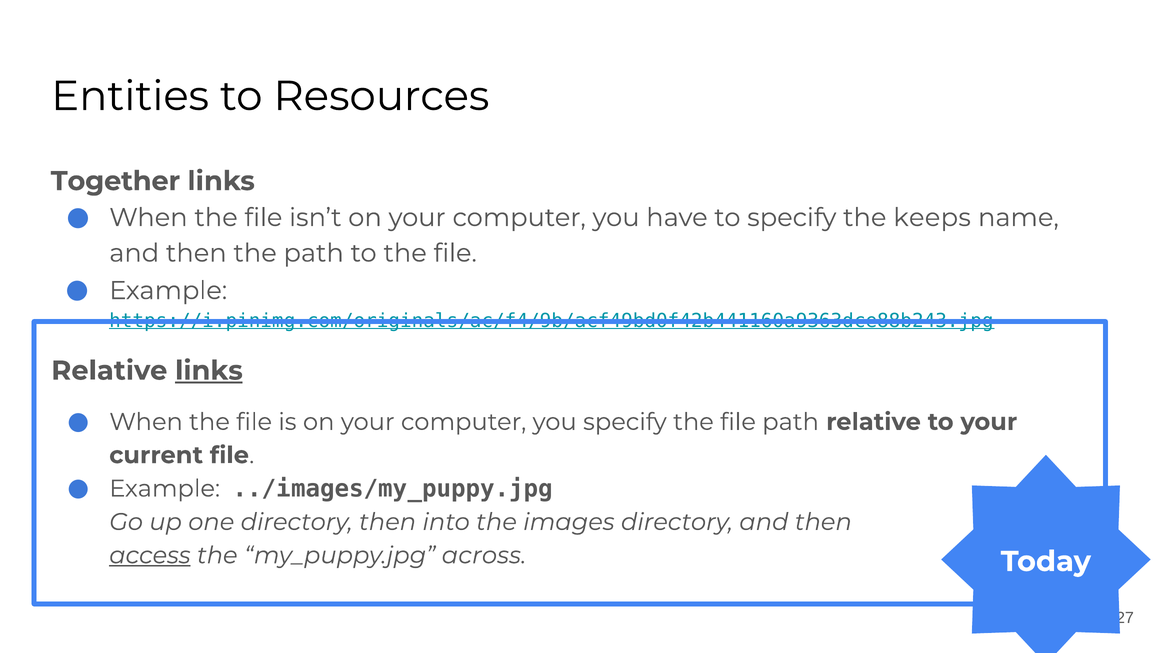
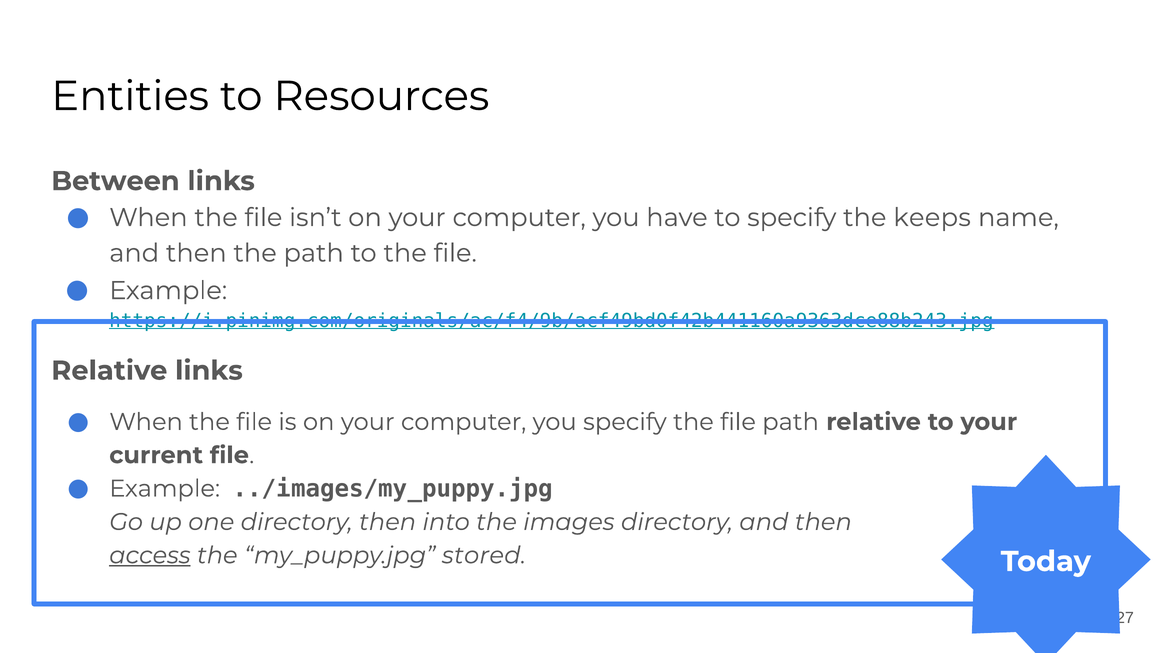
Together: Together -> Between (115, 181)
links underline: present -> none (209, 371)
across: across -> stored (484, 555)
